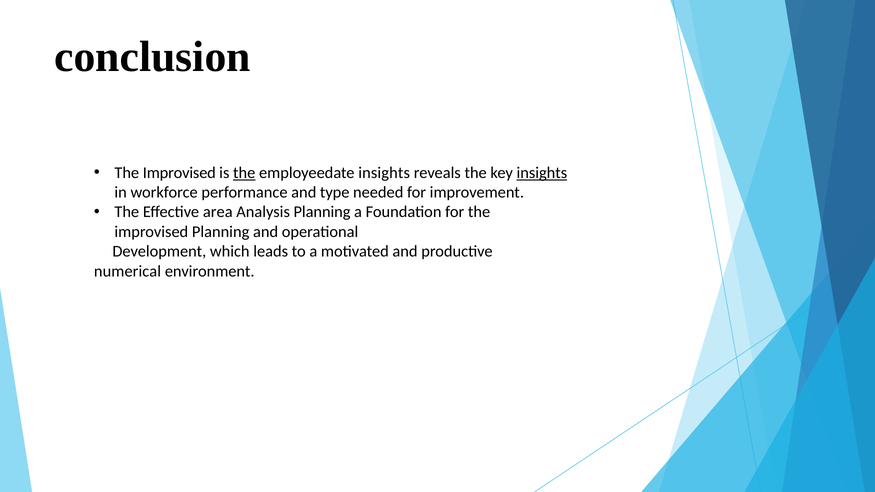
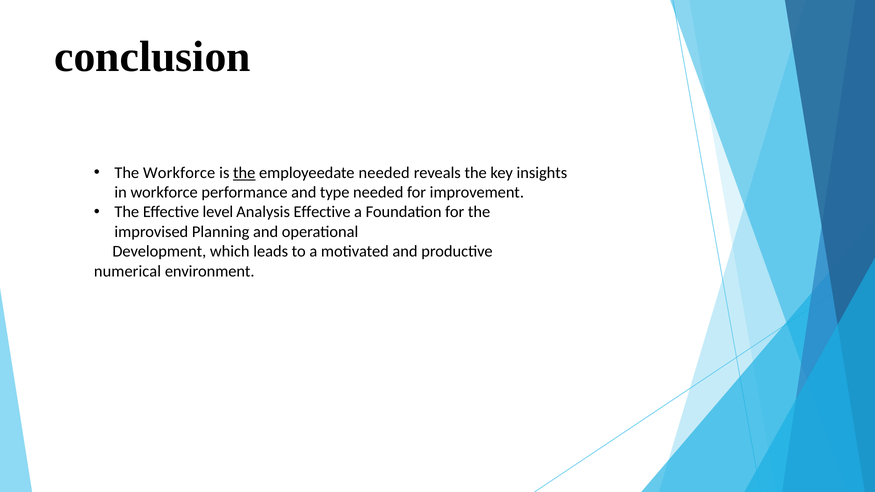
Improvised: Improvised -> Workforce (179, 173)
employeedate insights: insights -> needed (384, 173)
insights underline: present -> none (542, 173)
area: area -> level (218, 212)
Analysis Planning: Planning -> Effective (322, 212)
